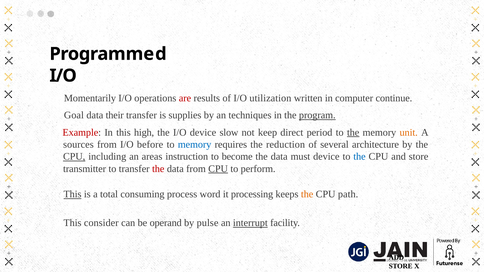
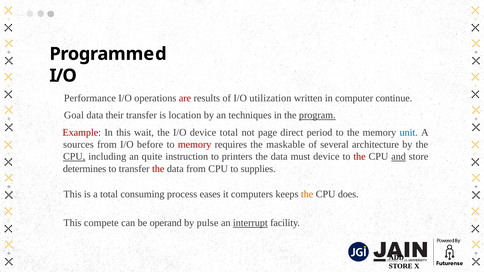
Momentarily: Momentarily -> Performance (90, 98)
supplies: supplies -> location (185, 115)
high: high -> wait (144, 133)
device slow: slow -> total (229, 133)
keep: keep -> page (268, 133)
the underline: present -> none (353, 133)
unit colour: orange -> blue (409, 133)
memory colour: blue -> red (195, 145)
reduction: reduction -> maskable (286, 145)
areas: areas -> quite (152, 157)
become: become -> printers (237, 157)
the colour: blue -> red (360, 157)
and underline: none -> present (399, 157)
transmitter: transmitter -> determines (85, 169)
CPU underline: present -> none (218, 169)
perform: perform -> supplies (258, 169)
This underline: present -> none (73, 195)
word: word -> eases (210, 195)
processing: processing -> computers (252, 195)
path: path -> does (348, 195)
consider: consider -> compete (101, 223)
